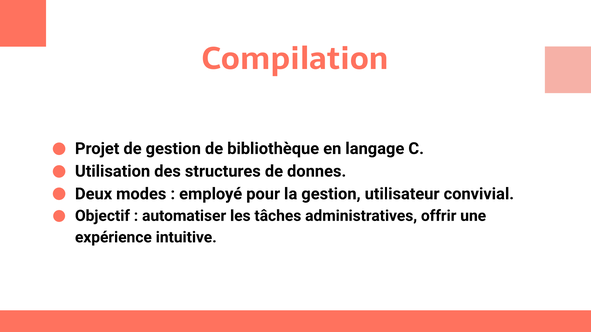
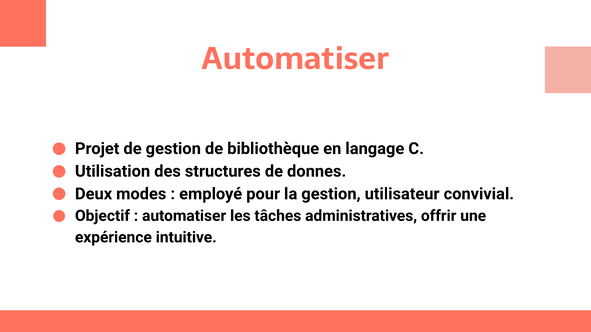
Compilation: Compilation -> Automatiser (295, 59)
